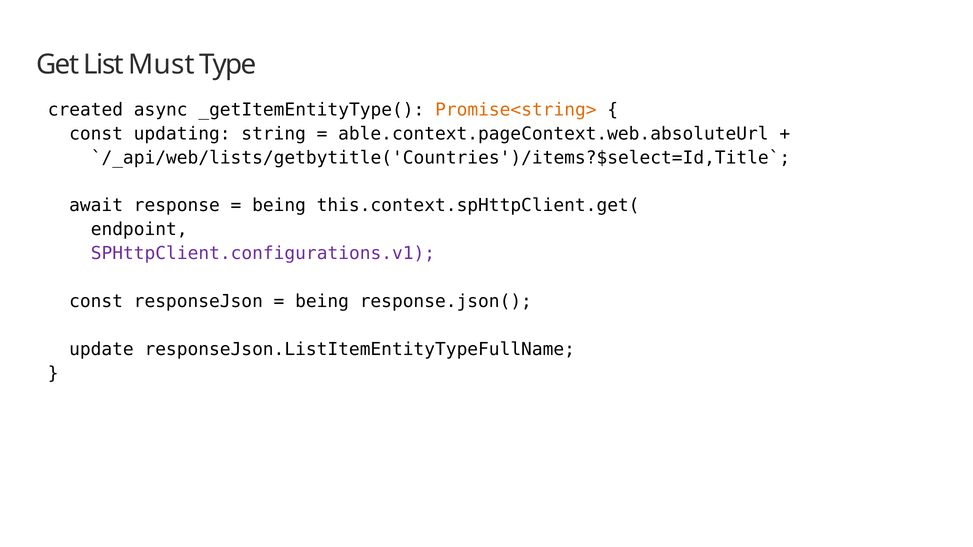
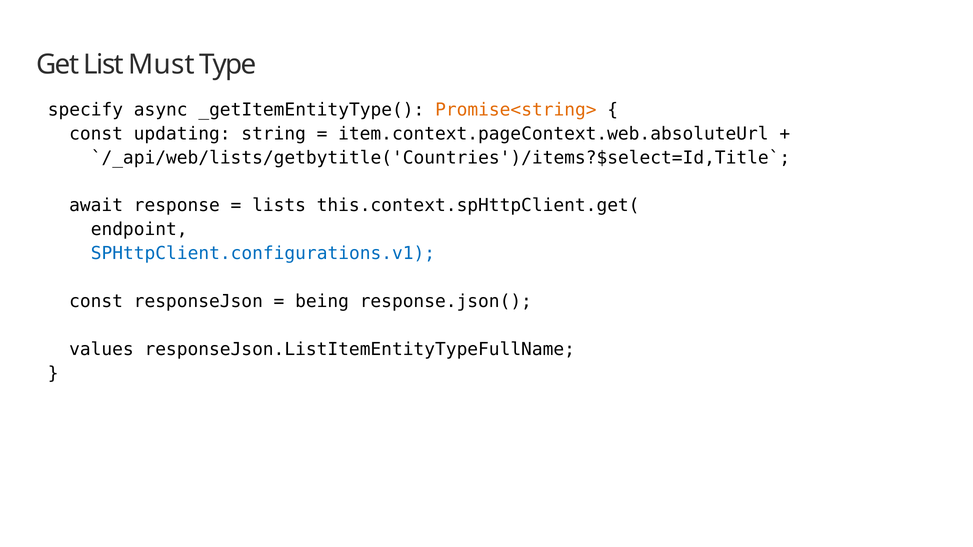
created: created -> specify (85, 110)
able.context.pageContext.web.absoluteUrl: able.context.pageContext.web.absoluteUrl -> item.context.pageContext.web.absoluteUrl (553, 134)
being: being -> lists (279, 206)
SPHttpClient.configurations.v1 colour: purple -> blue (263, 254)
update: update -> values (101, 349)
